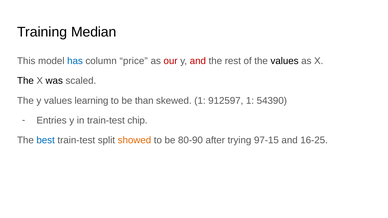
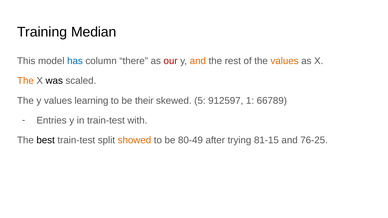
price: price -> there (134, 61)
and colour: red -> orange (198, 61)
values colour: black -> orange (285, 61)
The colour: black -> orange (25, 81)
than: than -> their (144, 101)
skewed 1: 1 -> 5 (200, 101)
54390: 54390 -> 66789 (272, 101)
chip: chip -> with (137, 121)
best colour: blue -> black (46, 140)
80-90: 80-90 -> 80-49 (190, 140)
97-15: 97-15 -> 81-15 (266, 140)
16-25: 16-25 -> 76-25 (314, 140)
